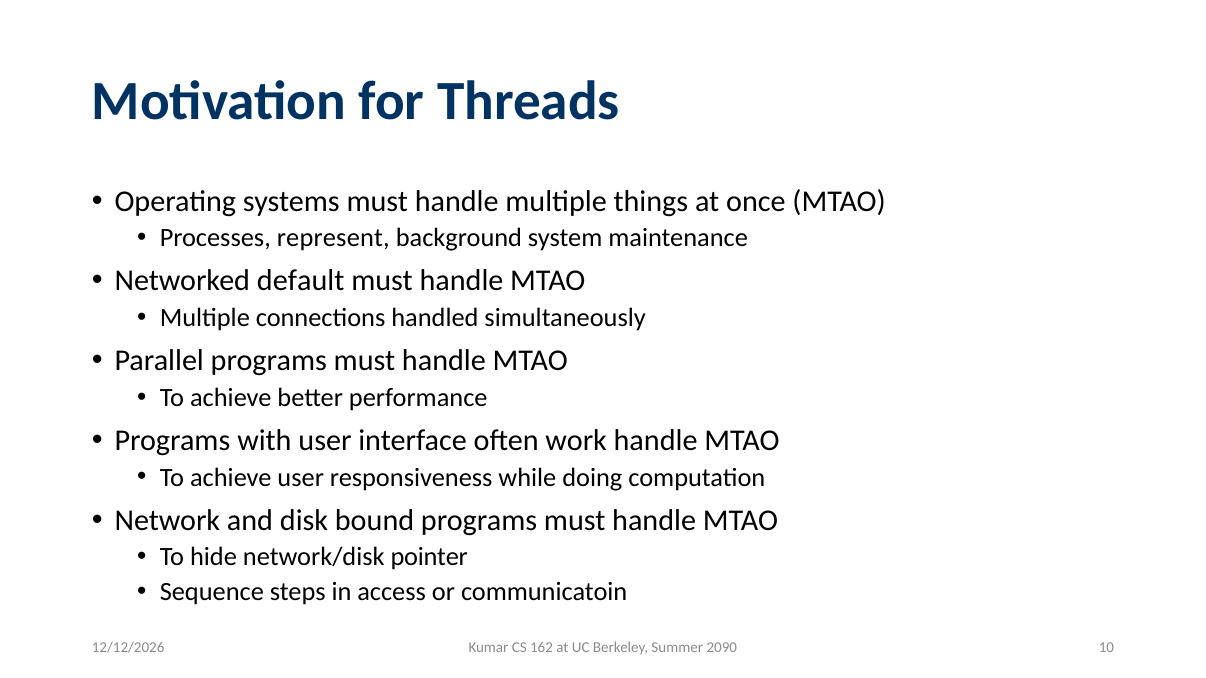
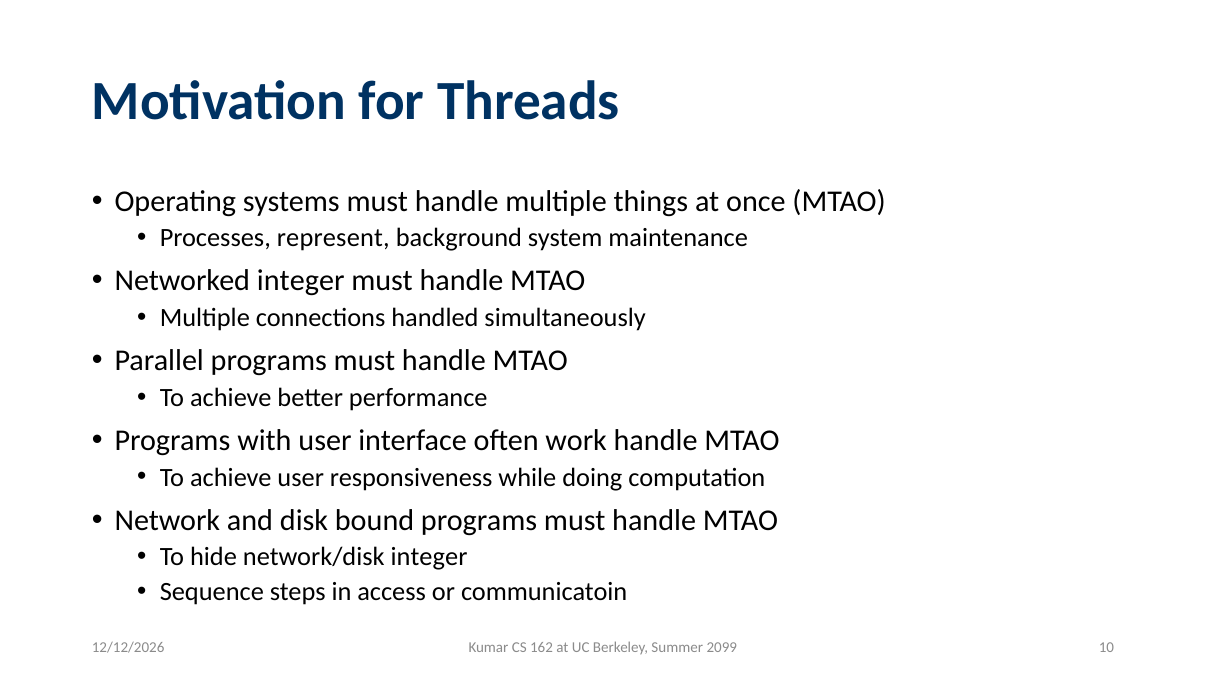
Networked default: default -> integer (301, 281)
network/disk pointer: pointer -> integer (429, 557)
2090: 2090 -> 2099 (722, 648)
